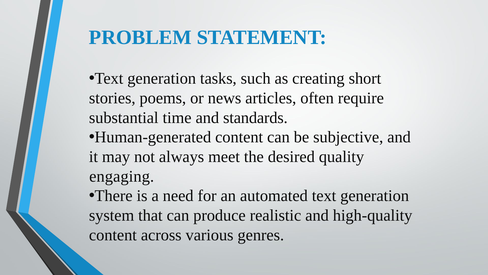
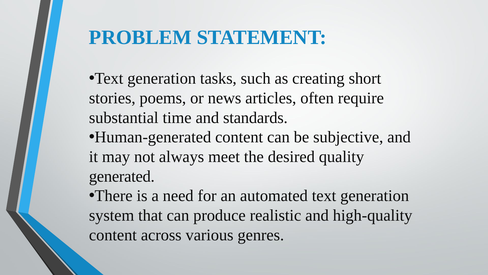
engaging: engaging -> generated (122, 176)
